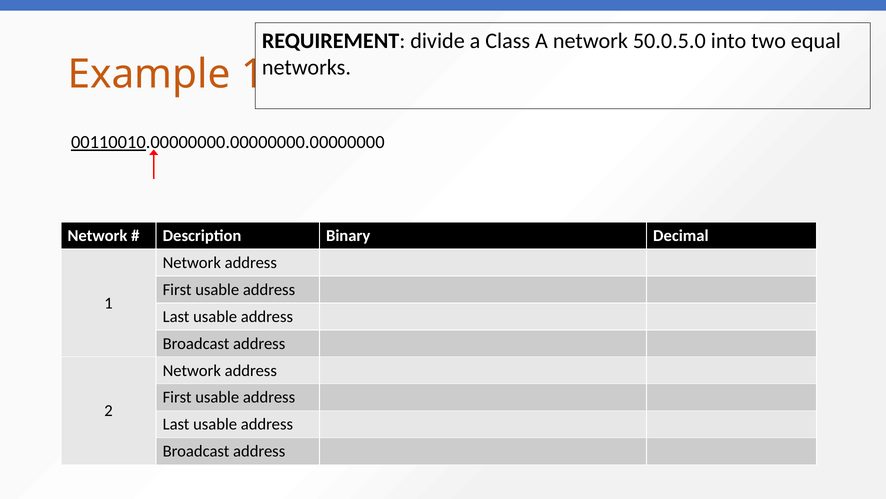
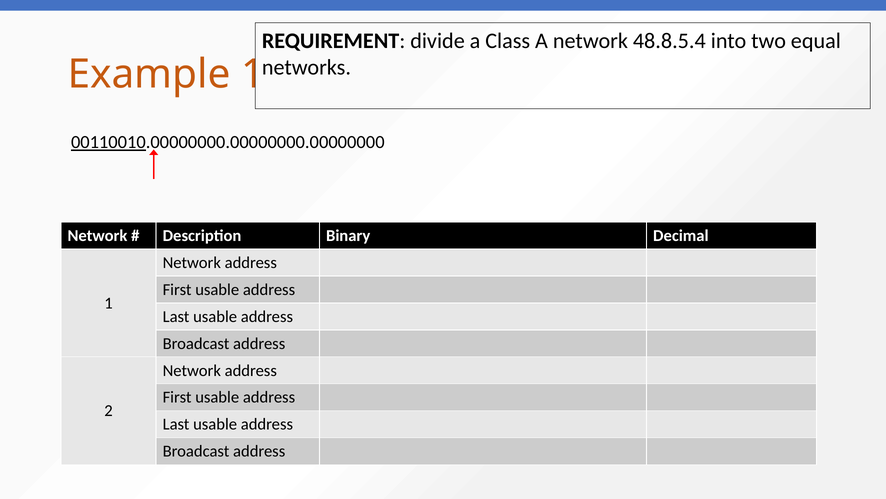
50.0.5.0: 50.0.5.0 -> 48.8.5.4 (669, 41)
